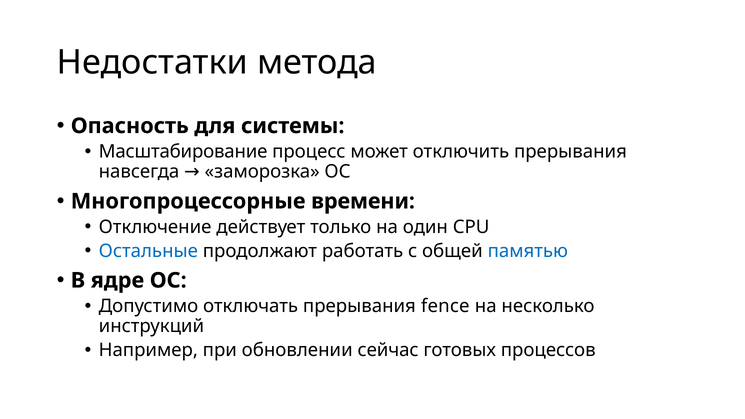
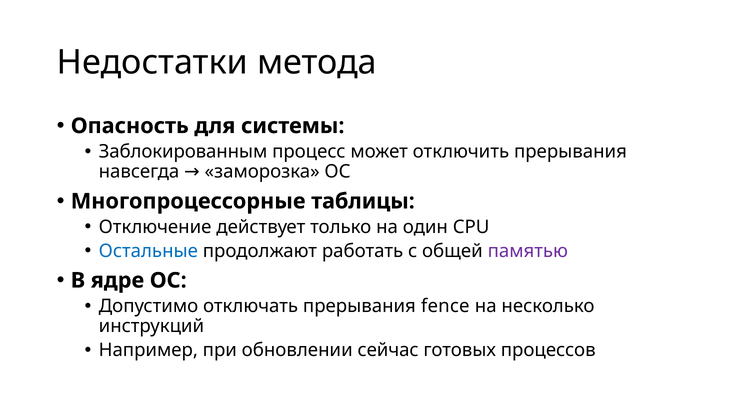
Масштабирование: Масштабирование -> Заблокированным (183, 152)
времени: времени -> таблицы (363, 201)
памятью colour: blue -> purple (528, 251)
